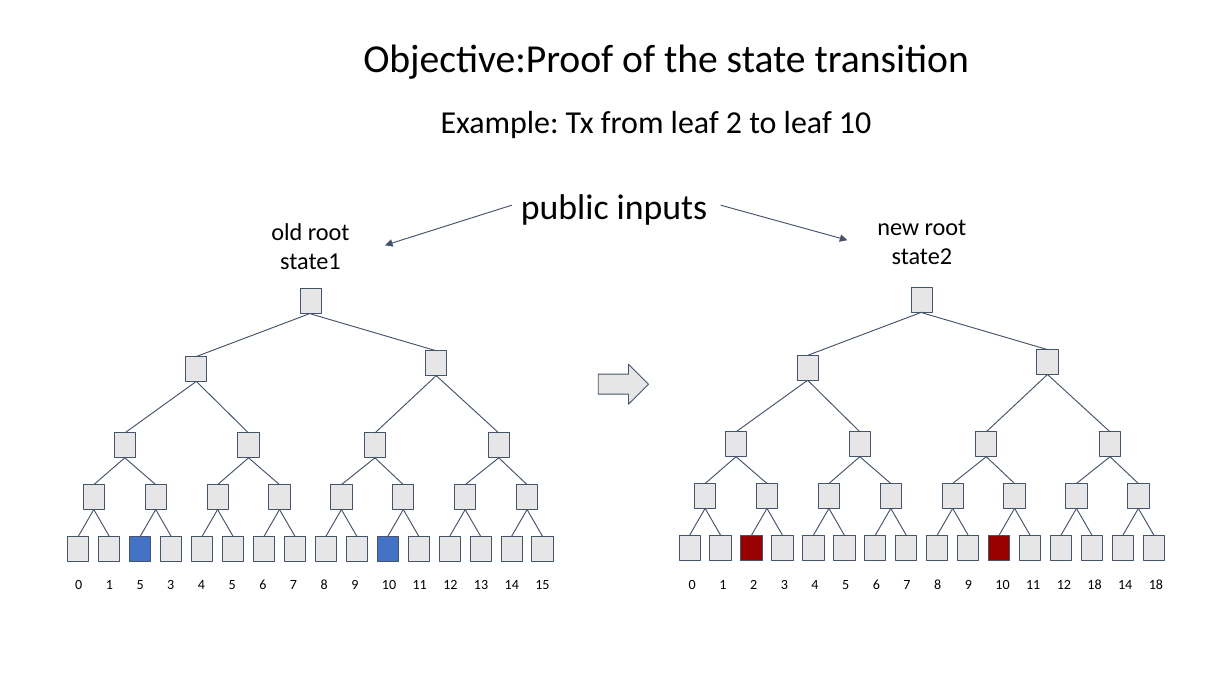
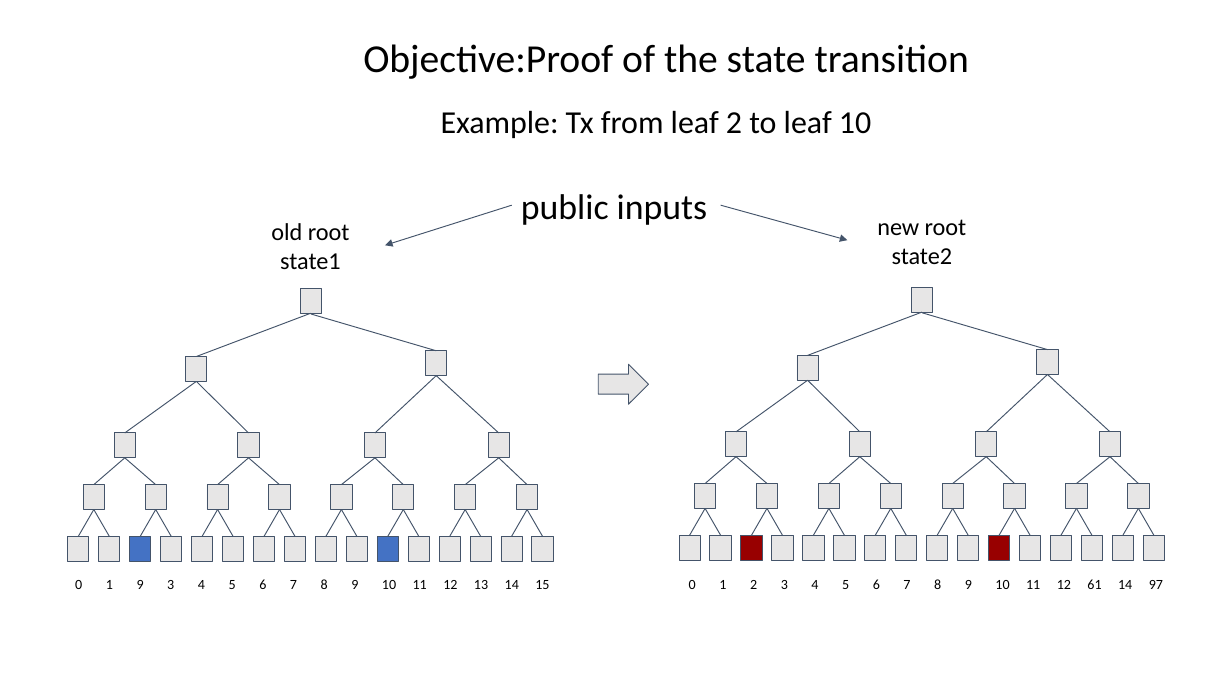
1 5: 5 -> 9 (140, 585)
12 18: 18 -> 61 (1095, 585)
14 18: 18 -> 97 (1156, 585)
